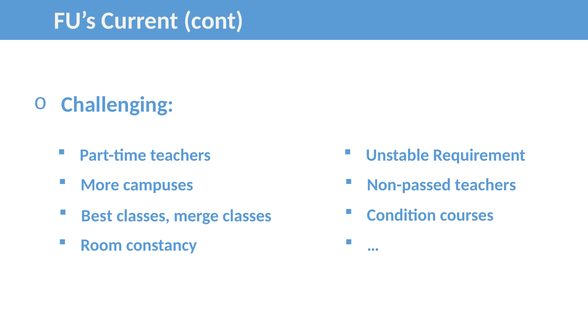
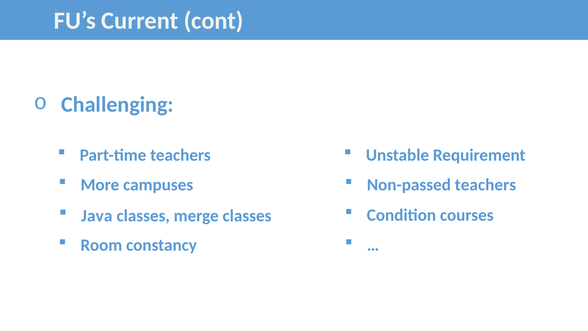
Best: Best -> Java (97, 216)
